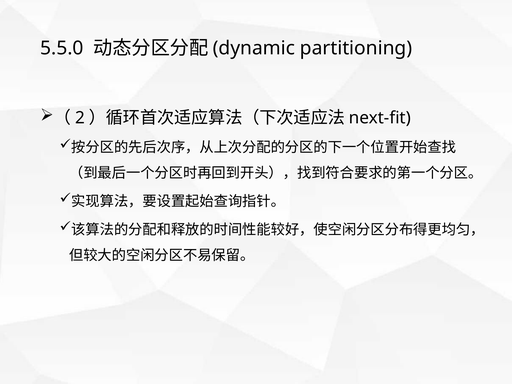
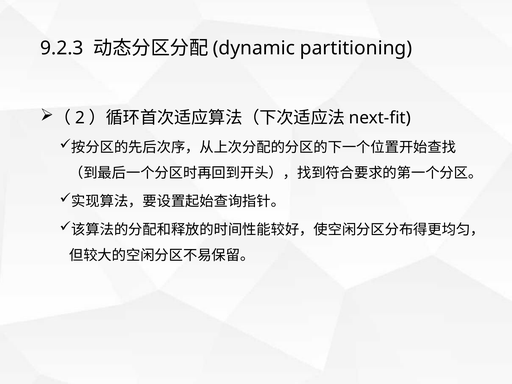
5.5.0: 5.5.0 -> 9.2.3 (62, 48)
